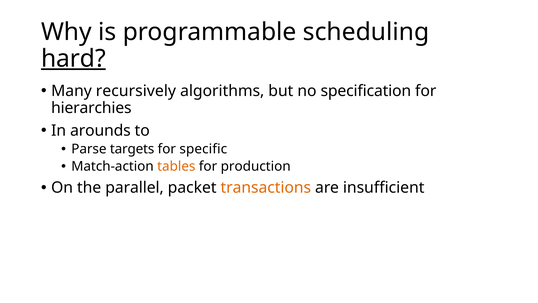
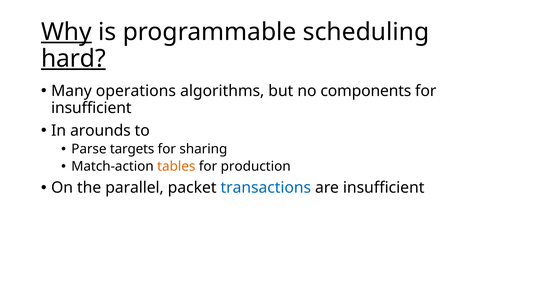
Why underline: none -> present (66, 32)
recursively: recursively -> operations (136, 91)
specification: specification -> components (366, 91)
hierarchies: hierarchies -> insufficient (91, 108)
specific: specific -> sharing (203, 149)
transactions colour: orange -> blue (266, 188)
